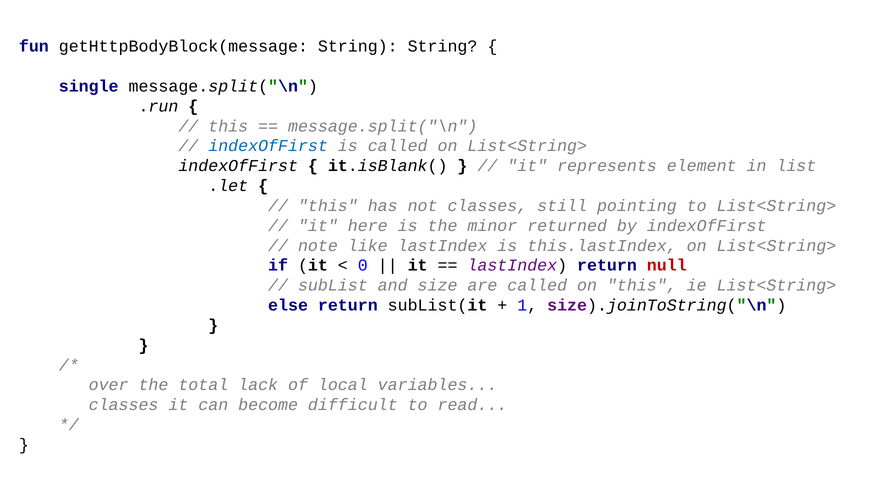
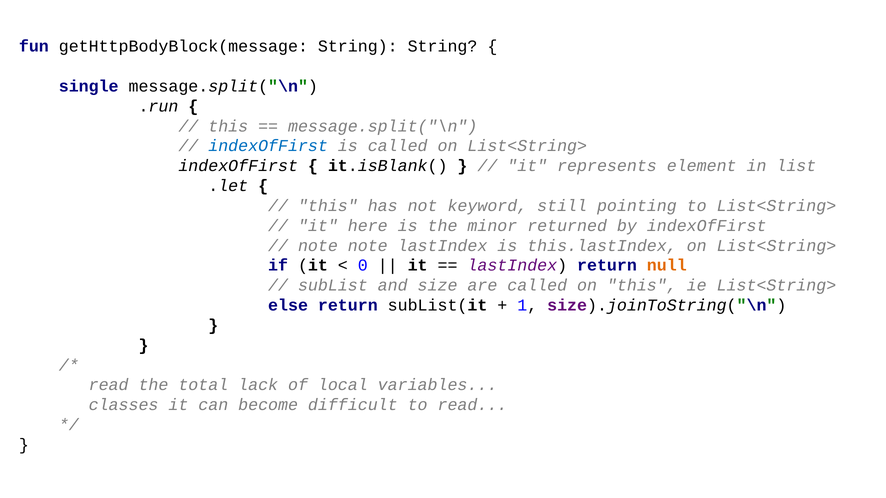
not classes: classes -> keyword (487, 206)
note like: like -> note (368, 246)
null colour: red -> orange (667, 266)
over: over -> read (109, 385)
